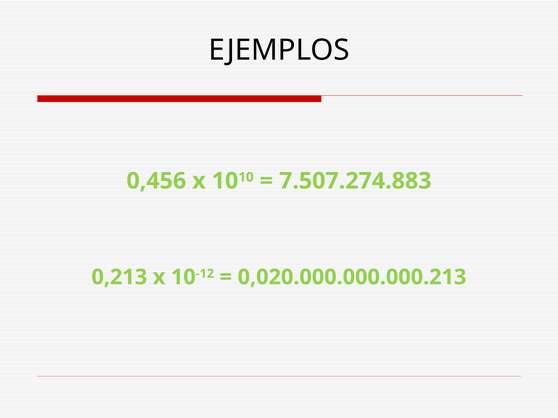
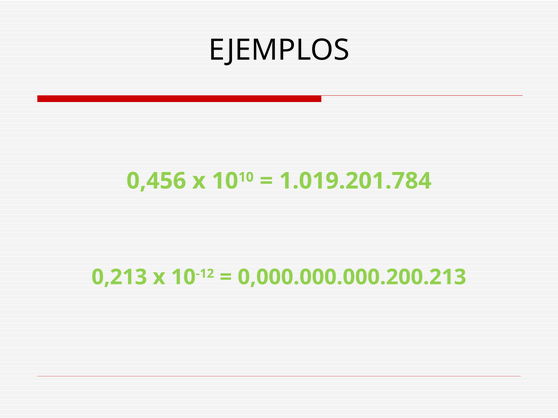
7.507.274.883: 7.507.274.883 -> 1.019.201.784 (355, 181)
0,020.000.000.000.213: 0,020.000.000.000.213 -> 0,000.000.000.200.213 (352, 277)
